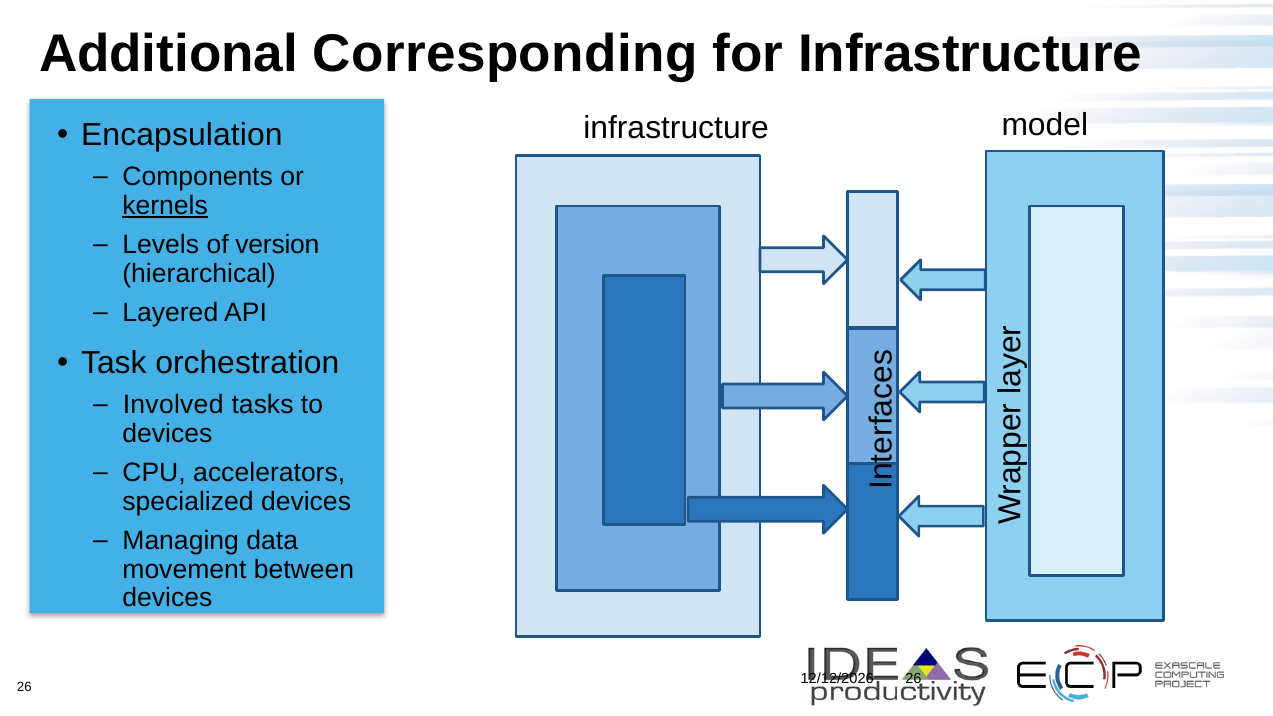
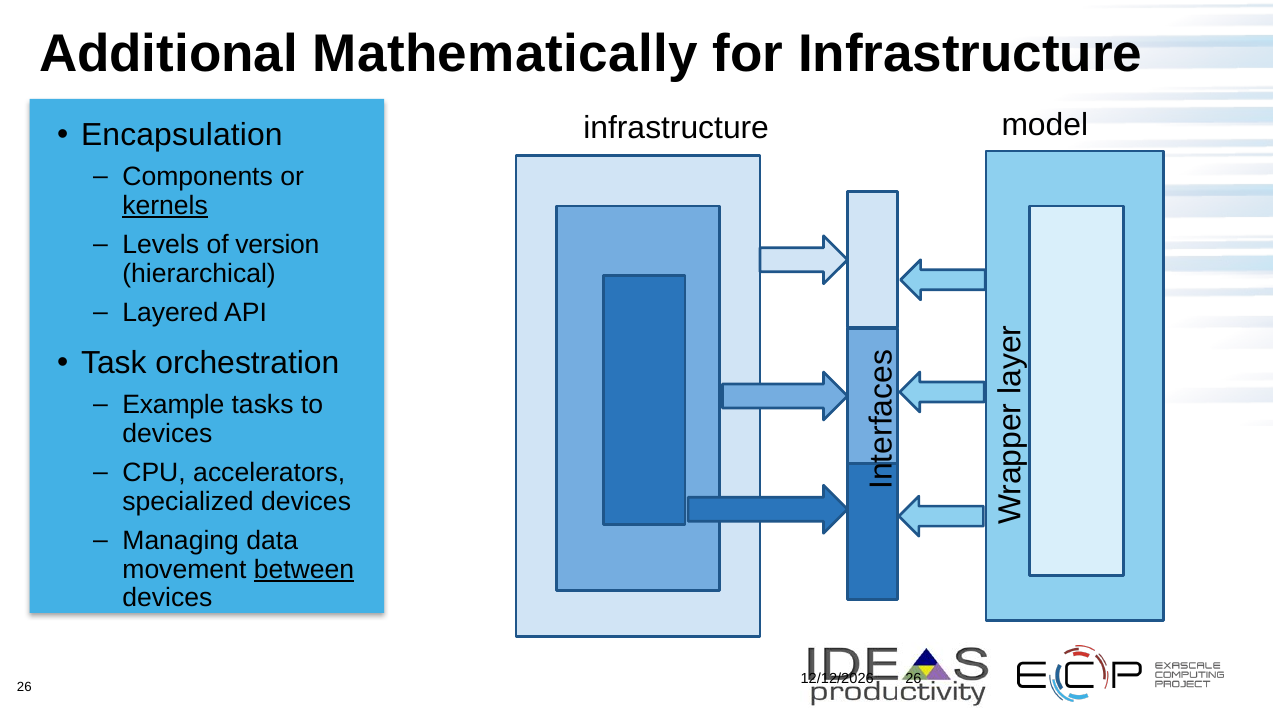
Corresponding: Corresponding -> Mathematically (505, 54)
Involved: Involved -> Example (173, 405)
between underline: none -> present (304, 570)
